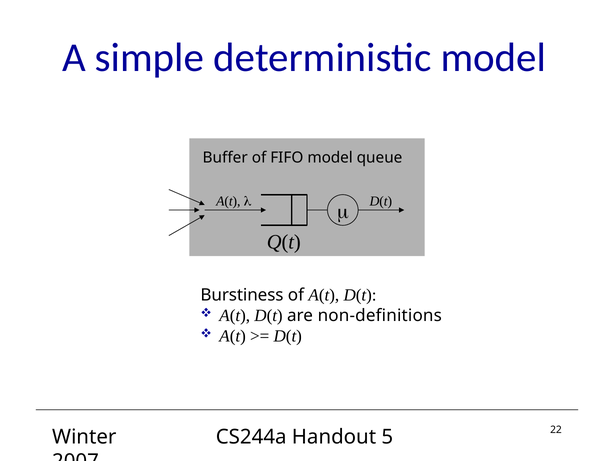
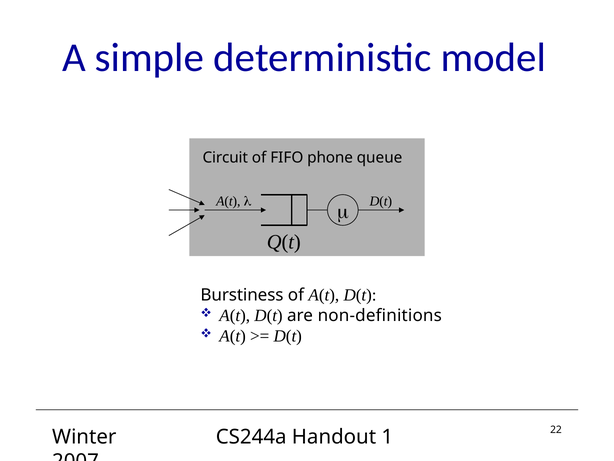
Buffer: Buffer -> Circuit (225, 157)
FIFO model: model -> phone (330, 157)
5: 5 -> 1 (387, 436)
